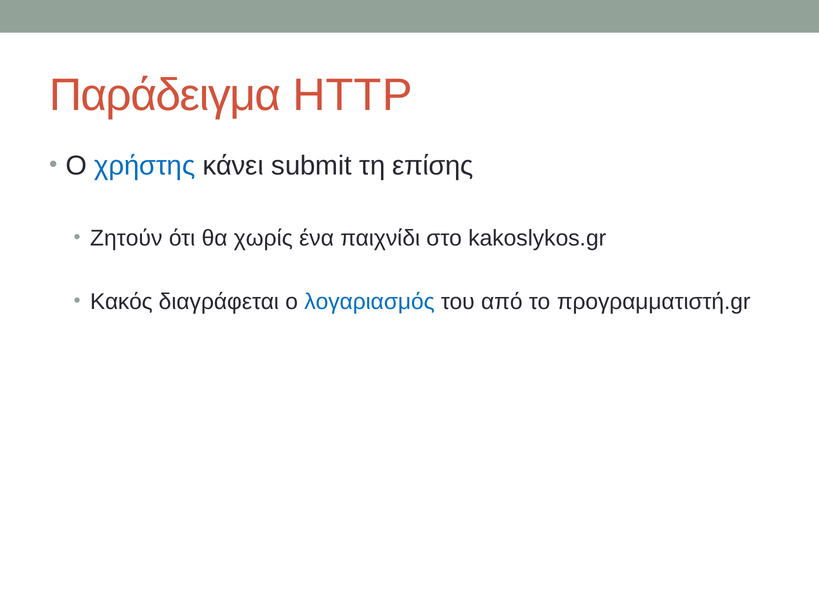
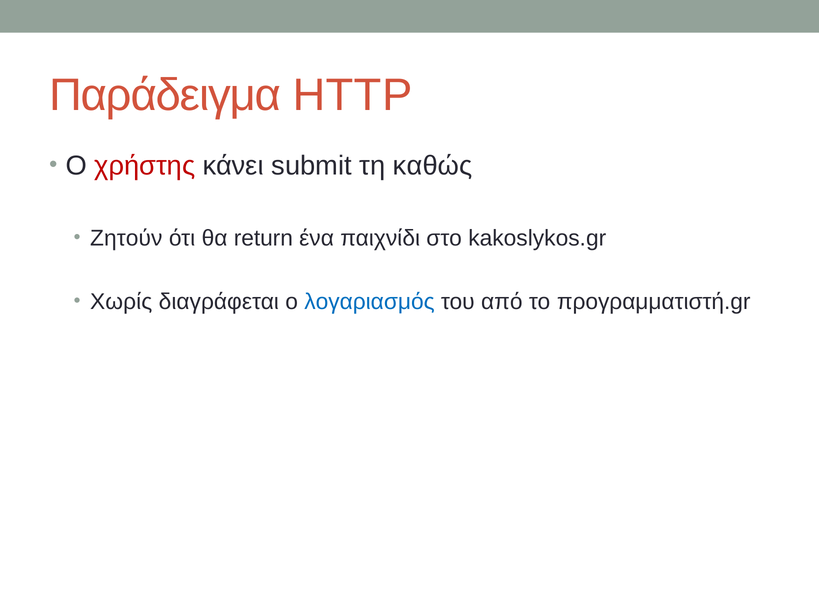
χρήστης colour: blue -> red (145, 166)
επίσης: επίσης -> καθώς (433, 166)
χωρίς: χωρίς -> return (263, 238)
Κακός: Κακός -> Χωρίς (121, 302)
